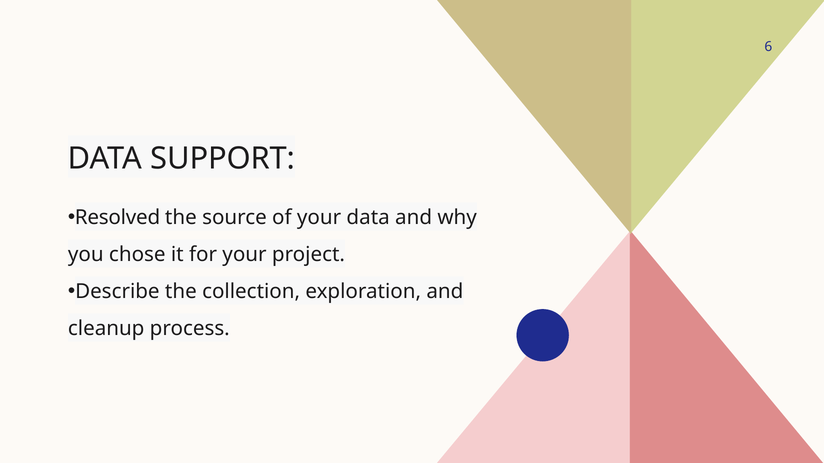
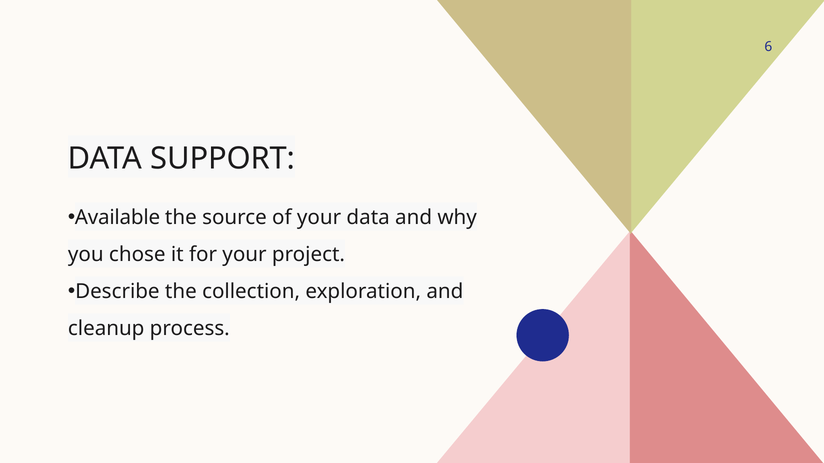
Resolved: Resolved -> Available (117, 218)
